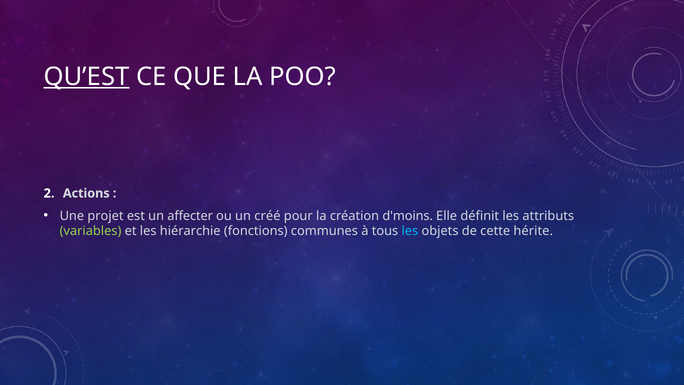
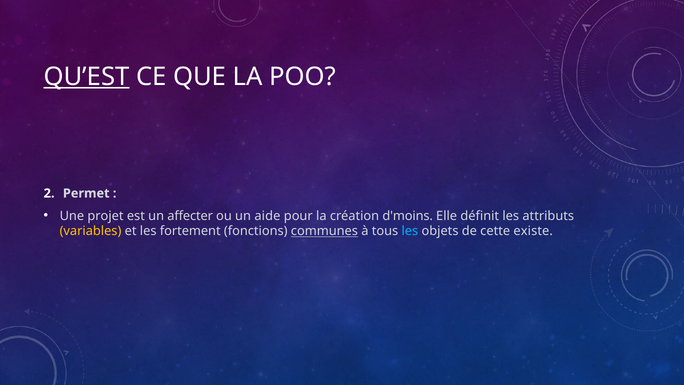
Actions: Actions -> Permet (86, 193)
créé: créé -> aide (267, 216)
variables colour: light green -> yellow (90, 231)
hiérarchie: hiérarchie -> fortement (190, 231)
communes underline: none -> present (324, 231)
hérite: hérite -> existe (533, 231)
